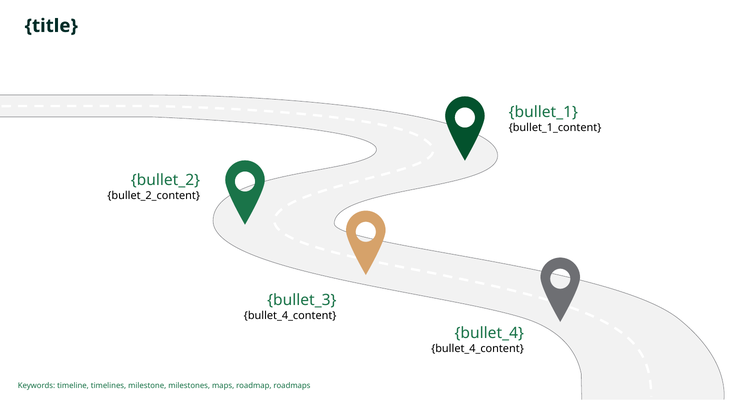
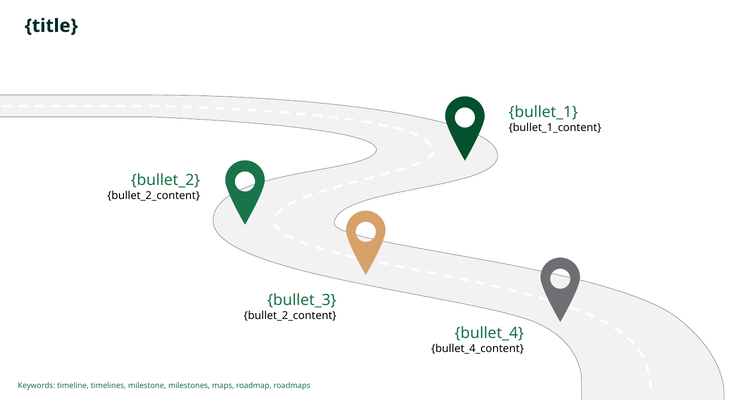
bullet_4_content: bullet_4_content -> bullet_2_content (290, 316)
